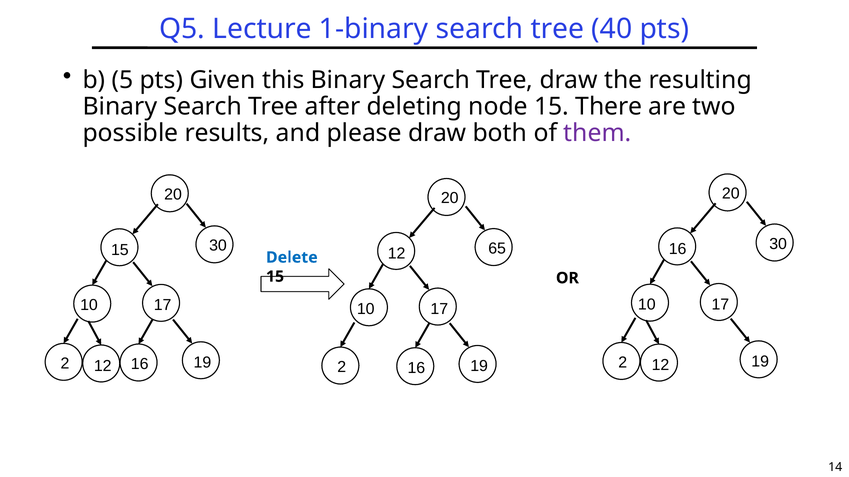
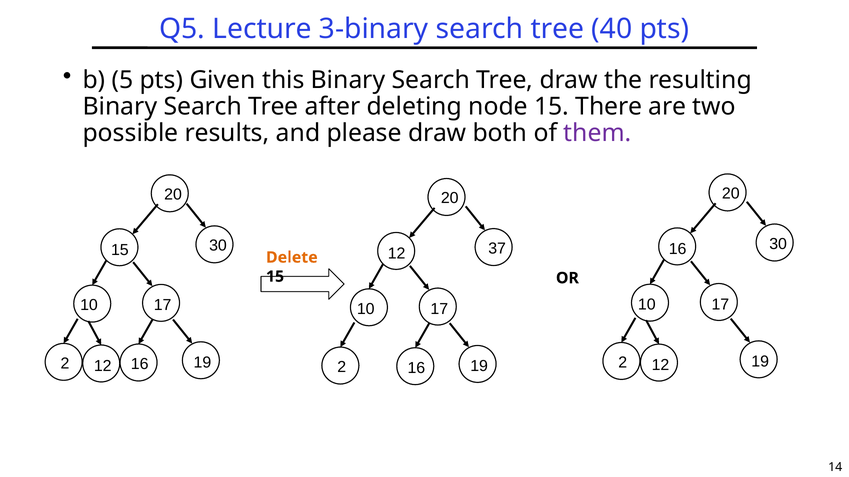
1-binary: 1-binary -> 3-binary (374, 29)
65: 65 -> 37 (497, 249)
Delete colour: blue -> orange (292, 258)
